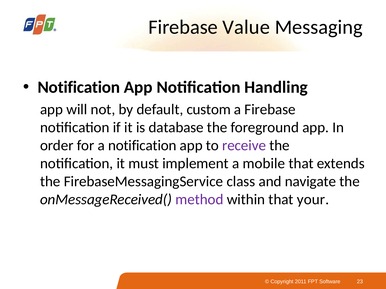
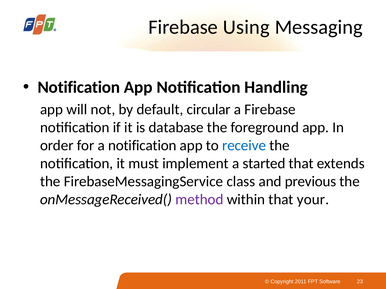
Value: Value -> Using (246, 27)
custom: custom -> circular (209, 110)
receive colour: purple -> blue (244, 146)
mobile: mobile -> started (264, 164)
navigate: navigate -> previous (311, 182)
